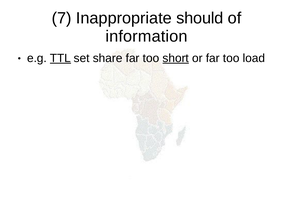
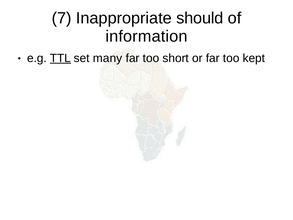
share: share -> many (108, 58)
short underline: present -> none (176, 58)
load: load -> kept (254, 58)
